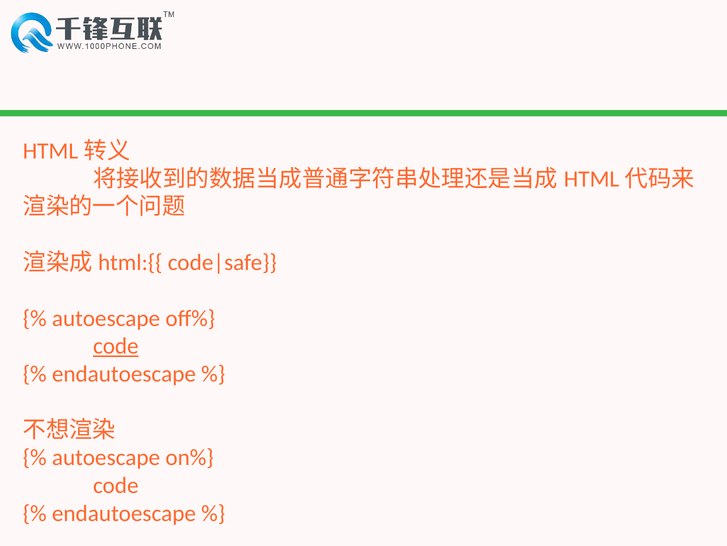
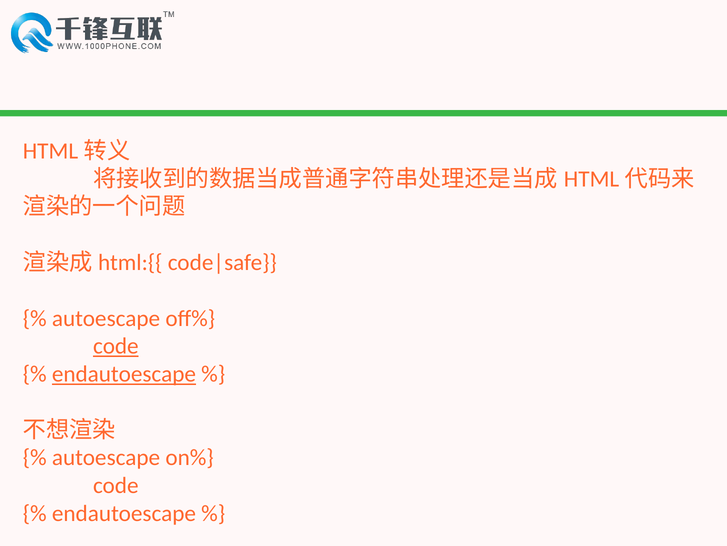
endautoescape underline: none -> present (124, 374)
